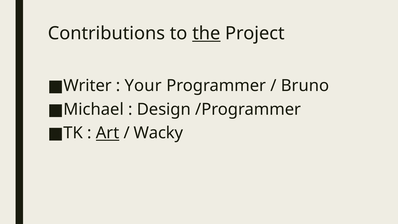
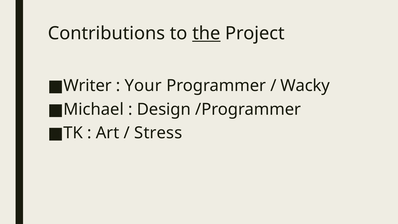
Bruno: Bruno -> Wacky (305, 86)
Art underline: present -> none (108, 133)
Wacky: Wacky -> Stress (158, 133)
